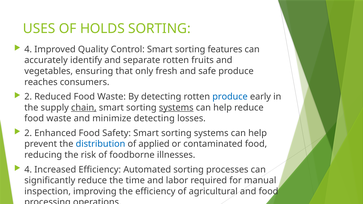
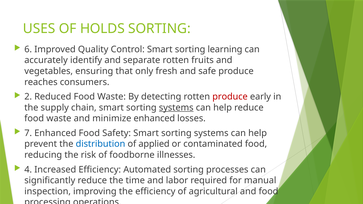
4: 4 -> 6 (28, 49)
features: features -> learning (225, 49)
produce colour: blue -> red (230, 97)
chain underline: present -> none (84, 108)
minimize detecting: detecting -> enhanced (154, 119)
2: 2 -> 7 (28, 133)
